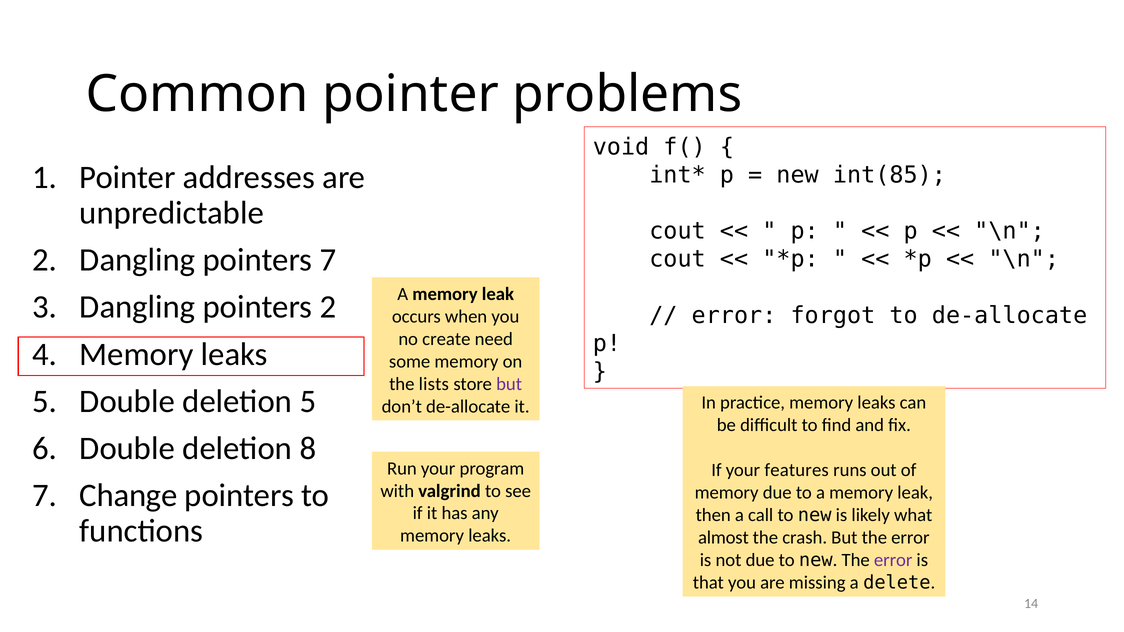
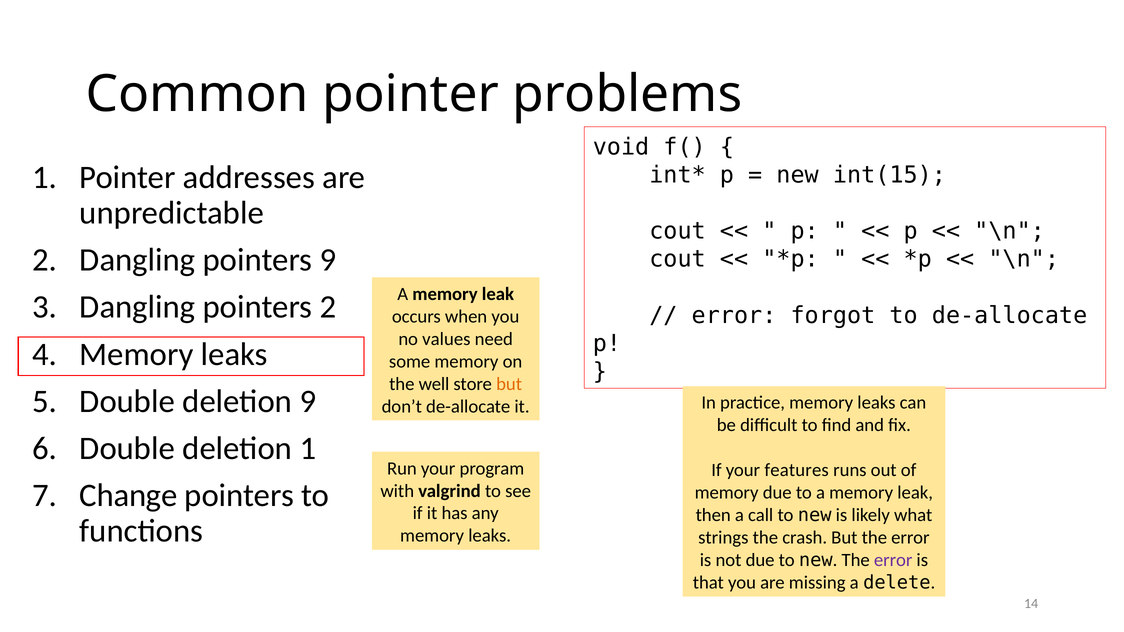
int(85: int(85 -> int(15 (889, 175)
pointers 7: 7 -> 9 (328, 260)
create: create -> values (446, 339)
lists: lists -> well (434, 384)
but colour: purple -> orange (509, 384)
deletion 5: 5 -> 9 (308, 402)
deletion 8: 8 -> 1 (308, 449)
almost: almost -> strings (723, 538)
